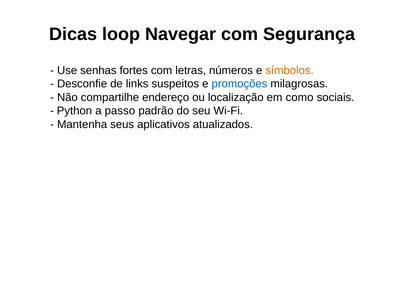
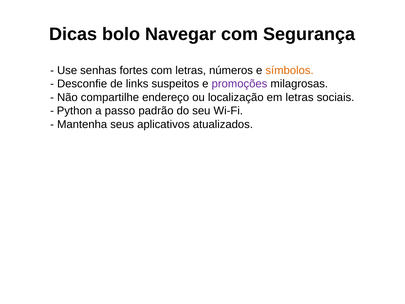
loop: loop -> bolo (121, 34)
promoções colour: blue -> purple (239, 84)
em como: como -> letras (300, 97)
